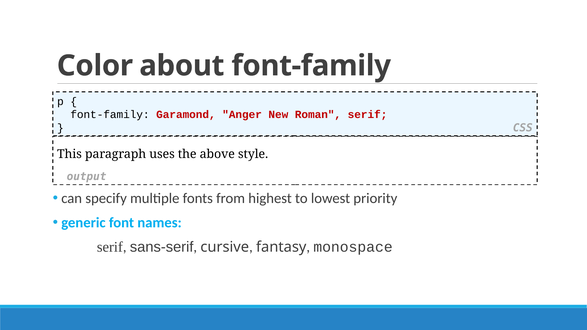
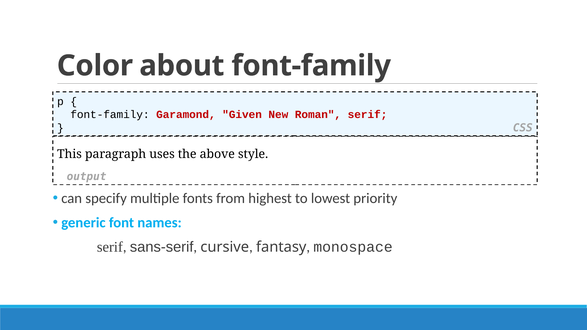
Anger: Anger -> Given (242, 115)
